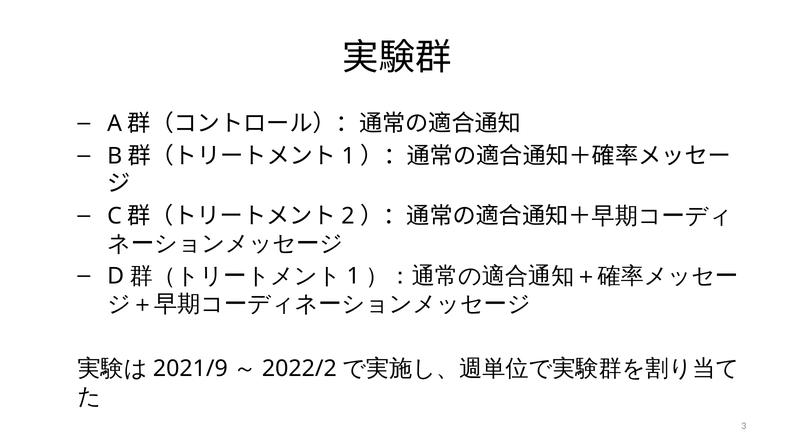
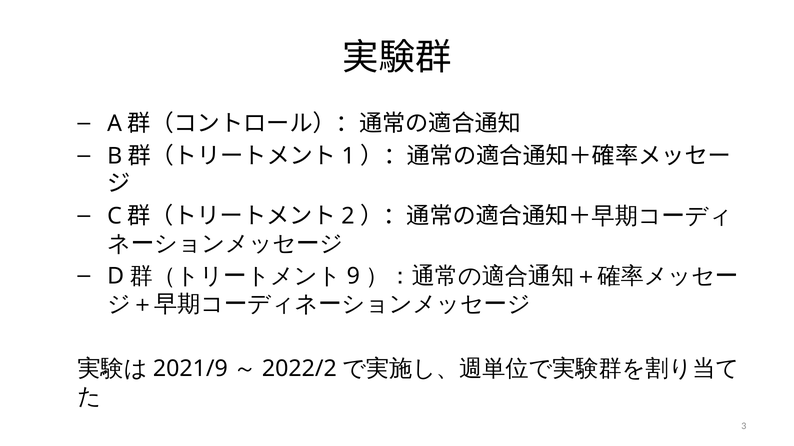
1: 1 -> 9 (353, 277)
